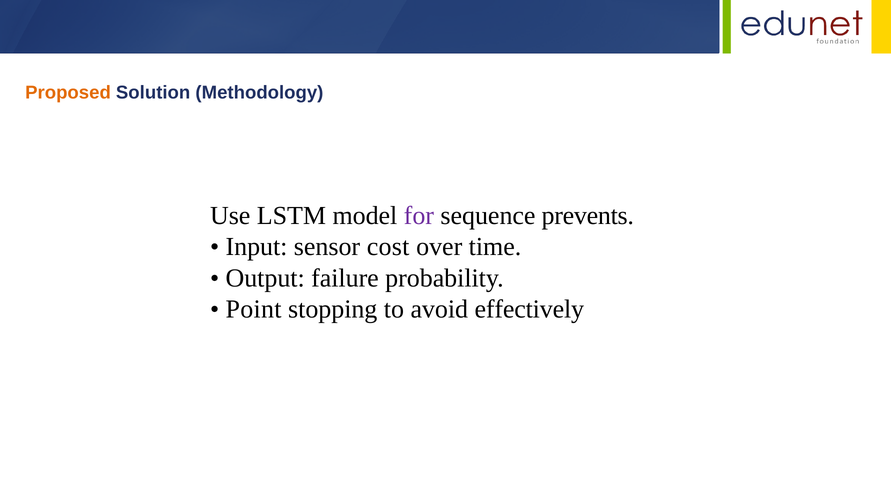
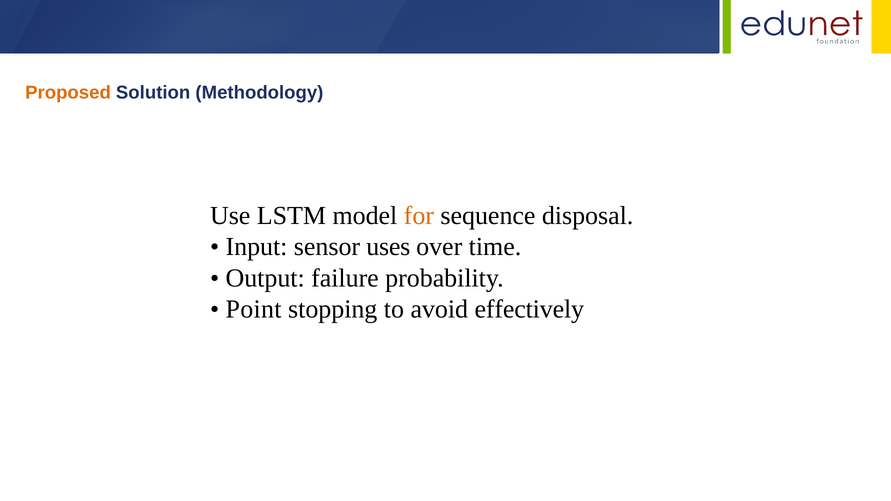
for colour: purple -> orange (419, 216)
prevents: prevents -> disposal (588, 216)
cost: cost -> uses (388, 247)
